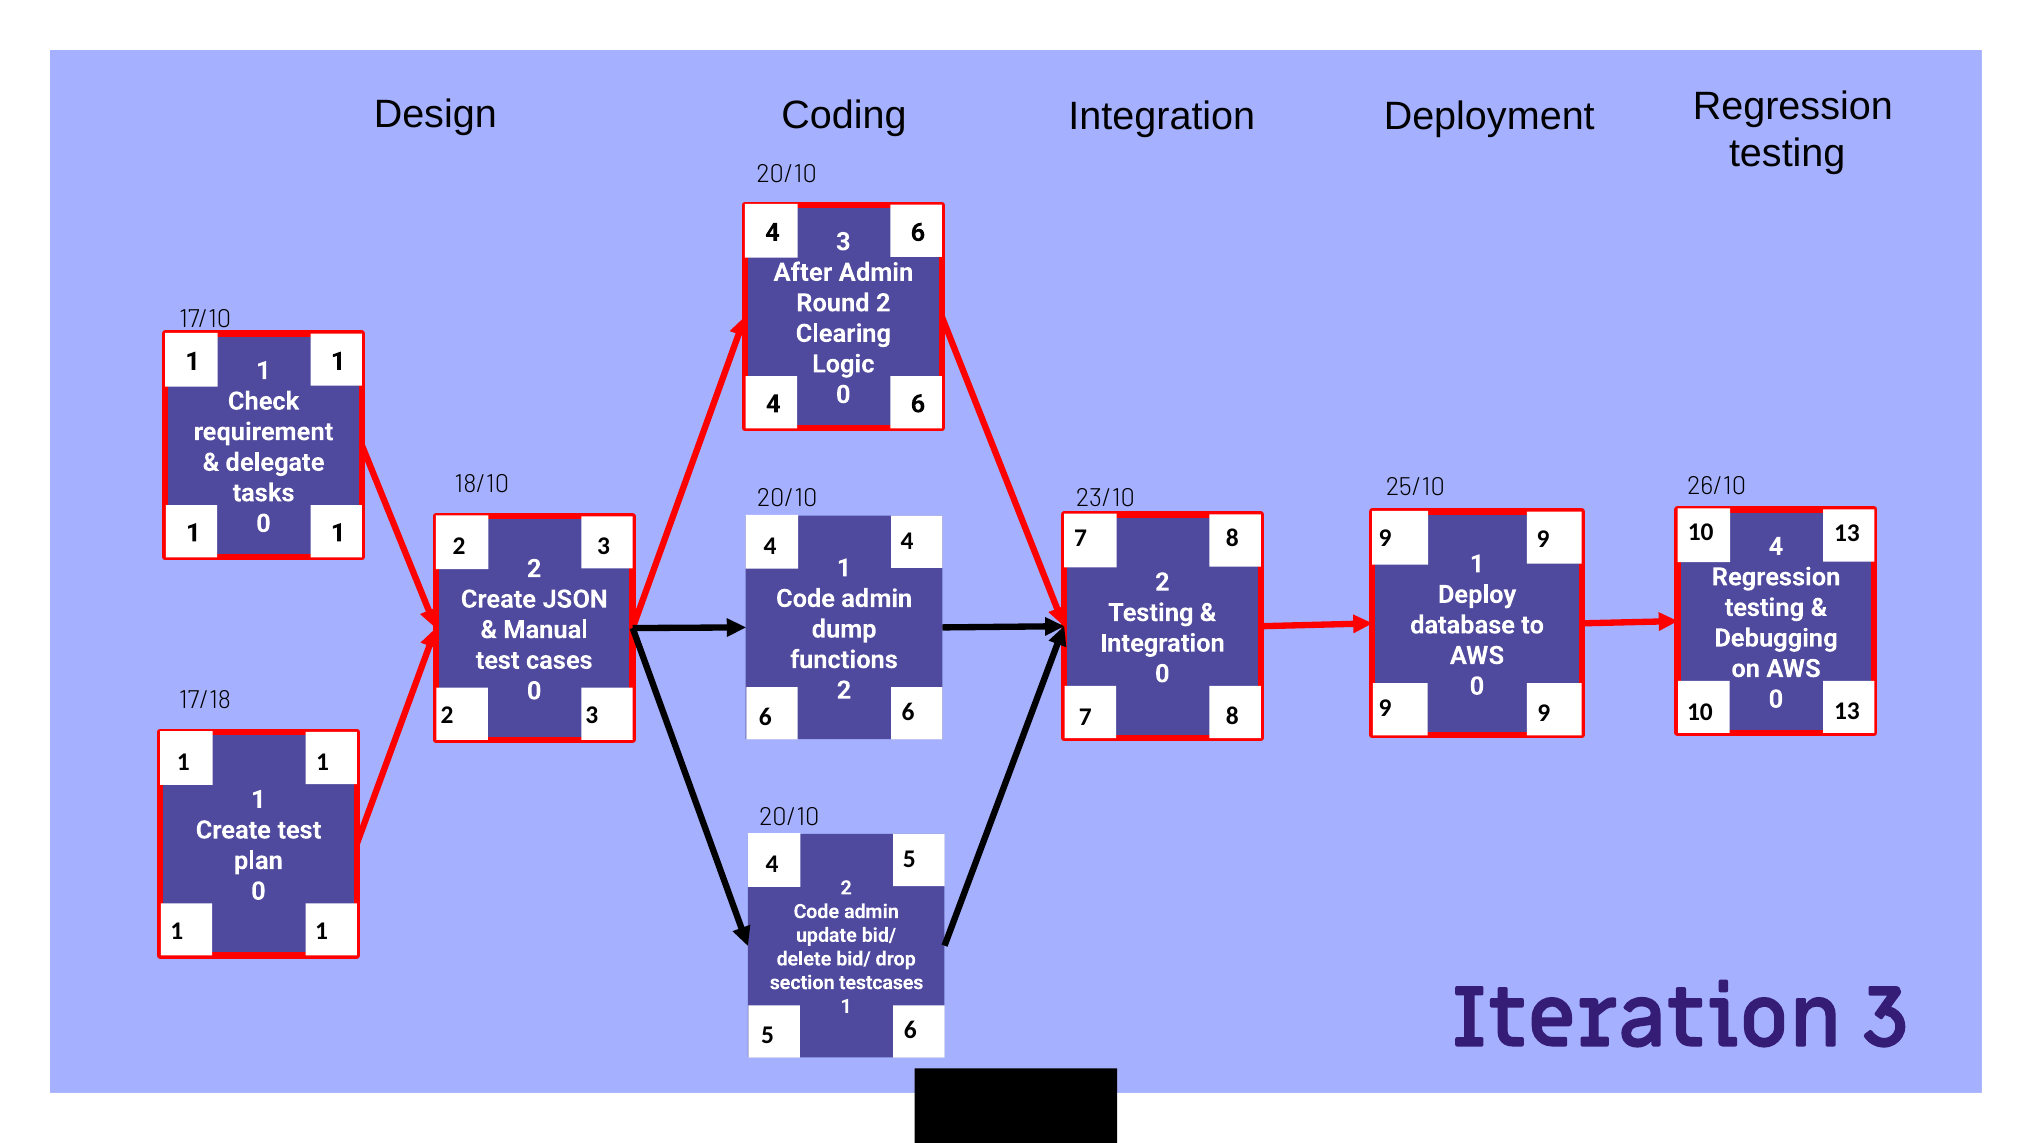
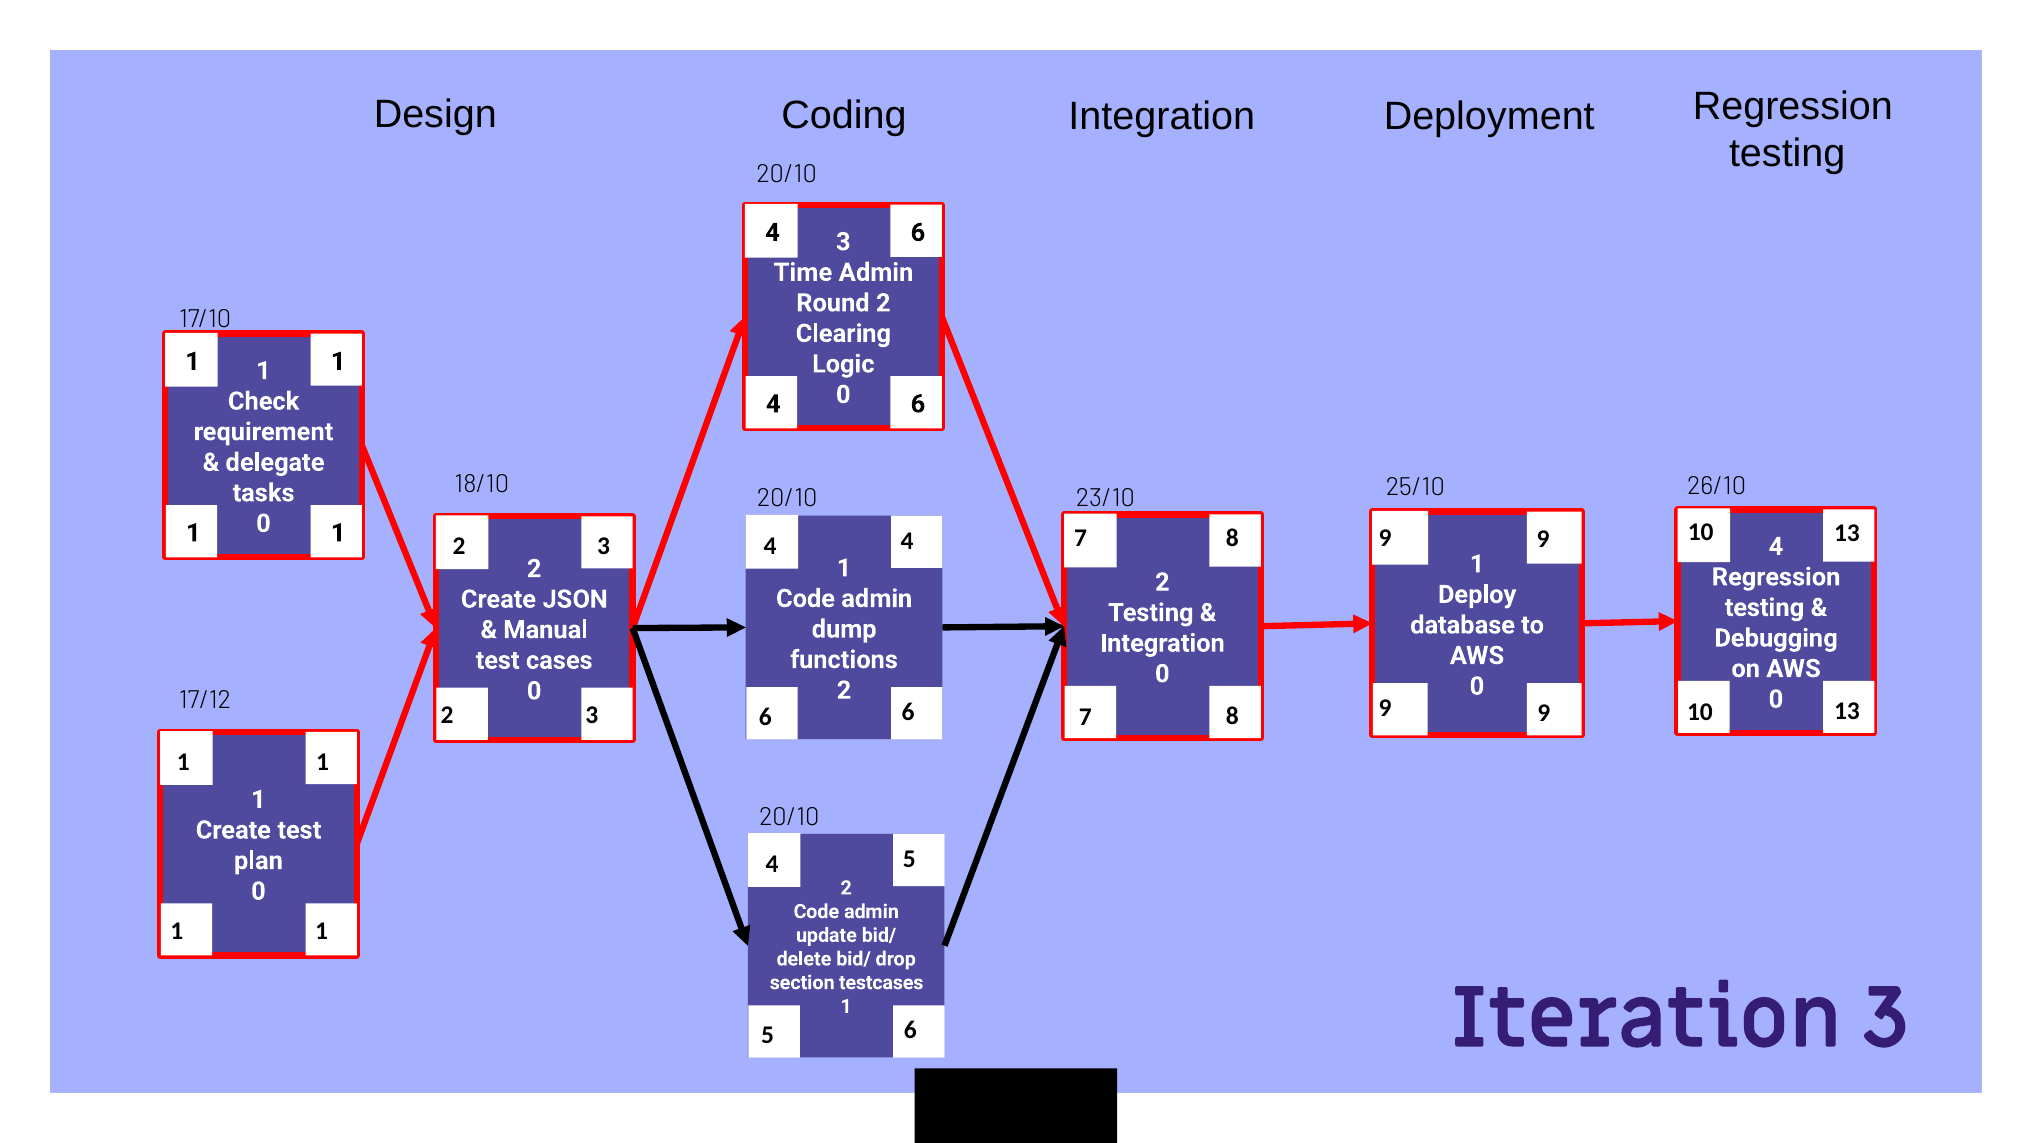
After: After -> Time (803, 272)
17/18: 17/18 -> 17/12 (205, 700)
